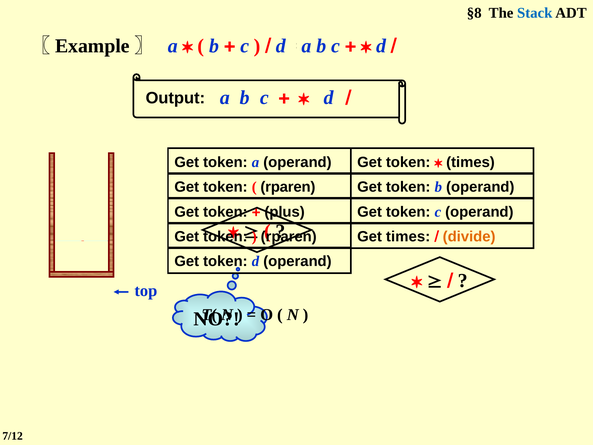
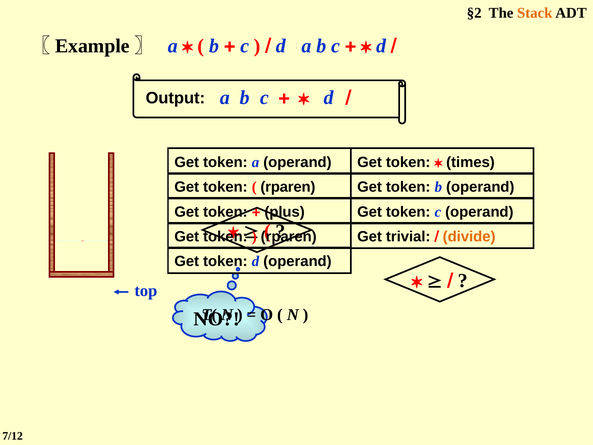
§8: §8 -> §2 (474, 13)
Stack colour: blue -> orange (535, 13)
Get times: times -> trivial (408, 236)
